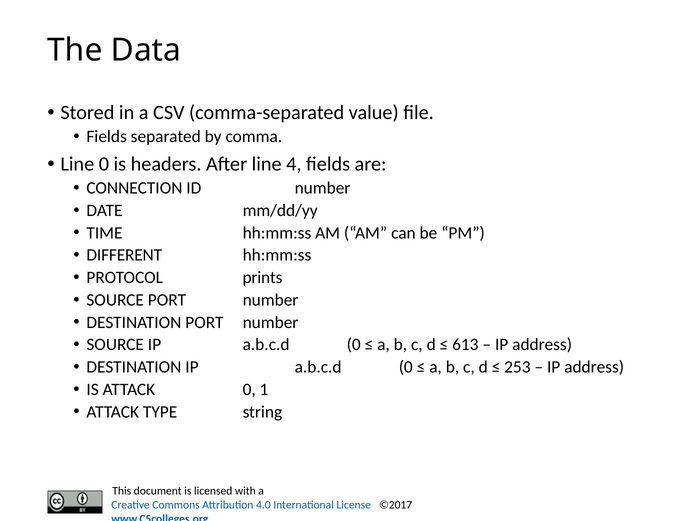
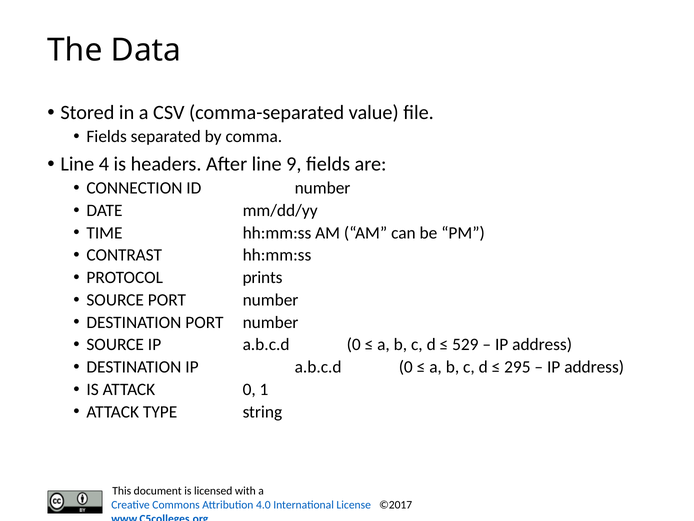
Line 0: 0 -> 4 (104, 164)
4: 4 -> 9 (294, 164)
DIFFERENT: DIFFERENT -> CONTRAST (124, 255)
613: 613 -> 529 (465, 344)
253: 253 -> 295 (517, 367)
